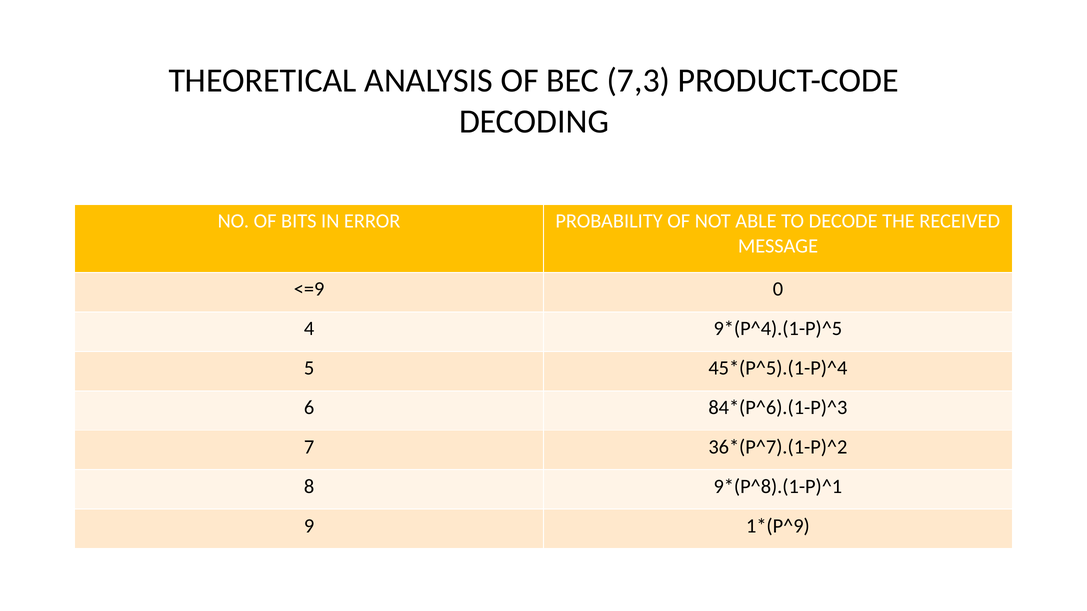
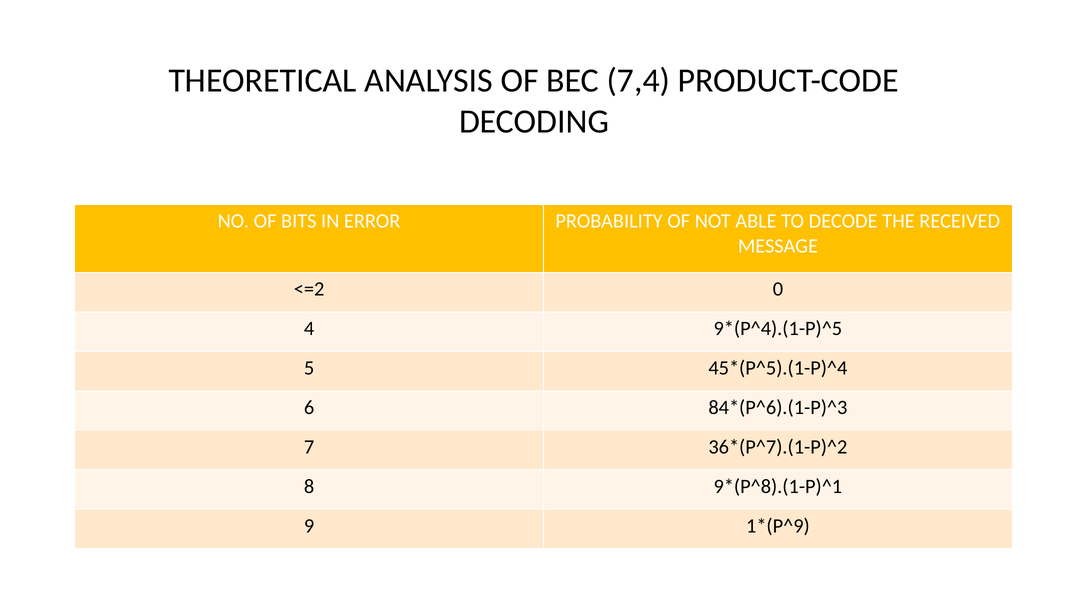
7,3: 7,3 -> 7,4 (638, 81)
<=9: <=9 -> <=2 (309, 289)
